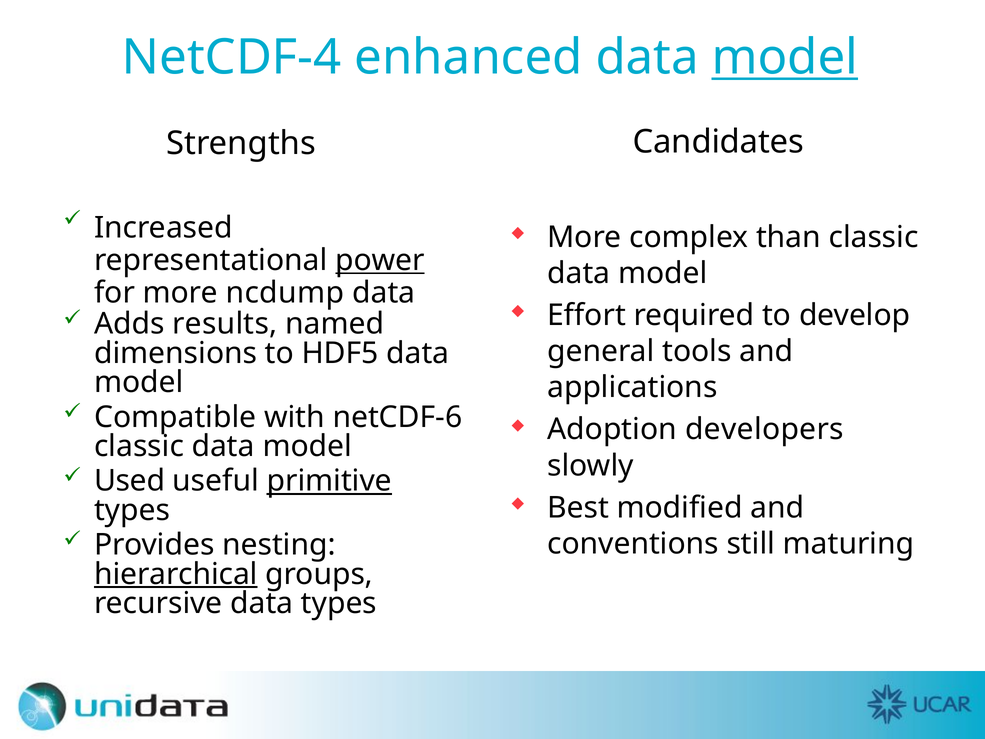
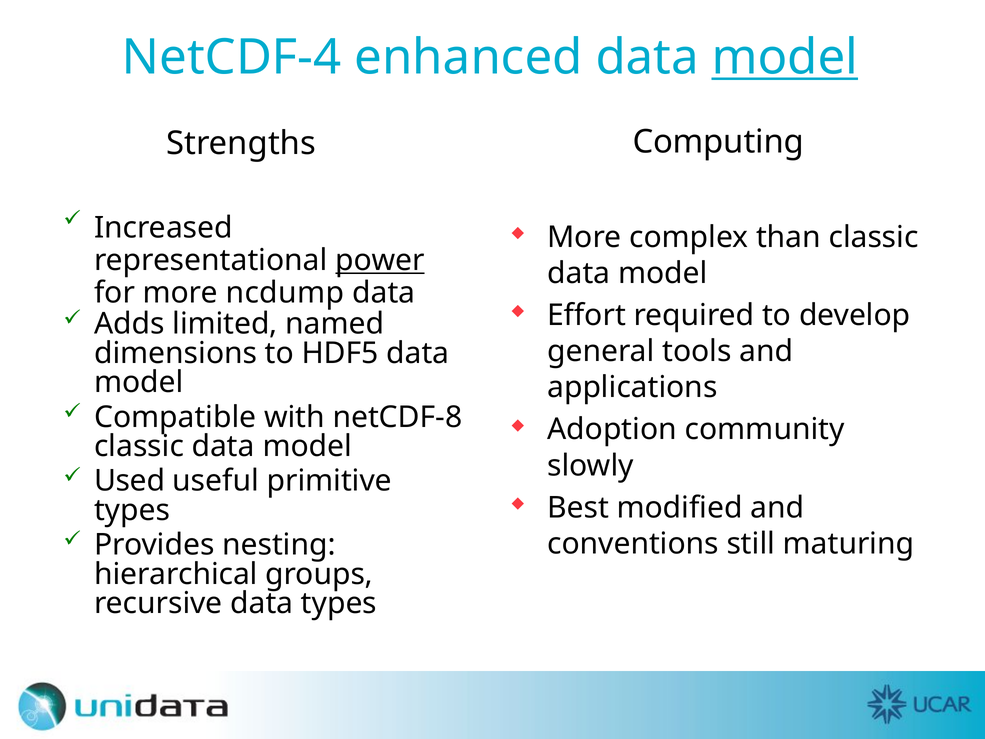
Candidates: Candidates -> Computing (718, 142)
results: results -> limited (225, 324)
netCDF-6: netCDF-6 -> netCDF-8 (398, 417)
developers: developers -> community (765, 429)
primitive underline: present -> none (329, 481)
hierarchical underline: present -> none (176, 574)
